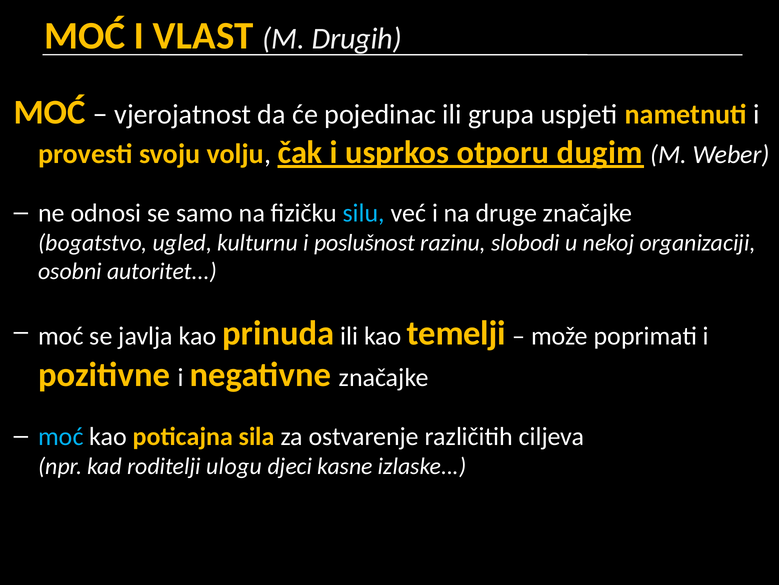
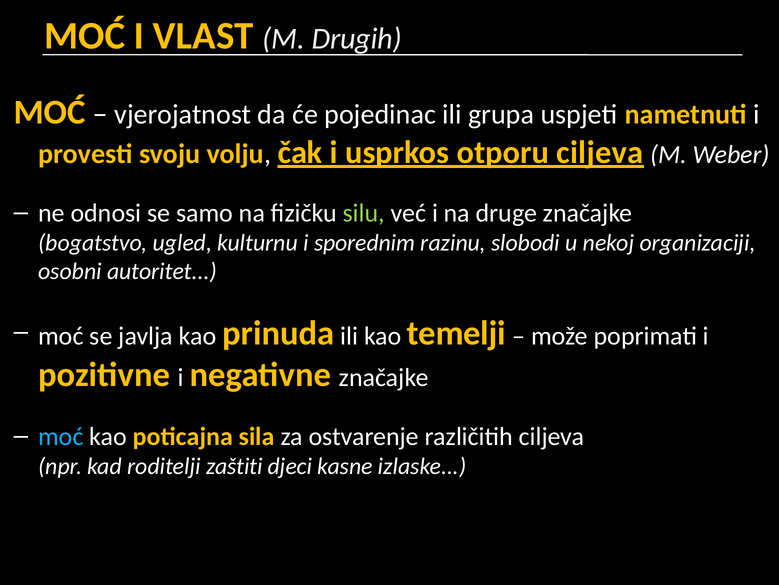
otporu dugim: dugim -> ciljeva (600, 152)
silu colour: light blue -> light green (364, 213)
poslušnost: poslušnost -> sporednim (365, 243)
ulogu: ulogu -> zaštiti (234, 466)
